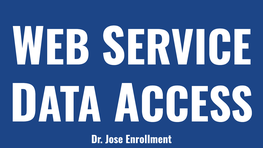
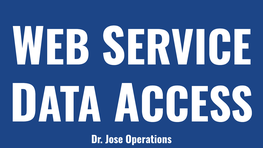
Enrollment: Enrollment -> Operations (149, 140)
